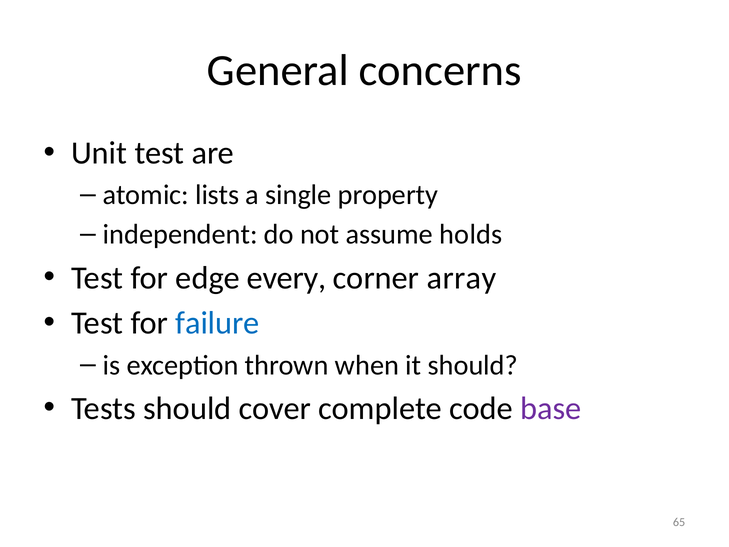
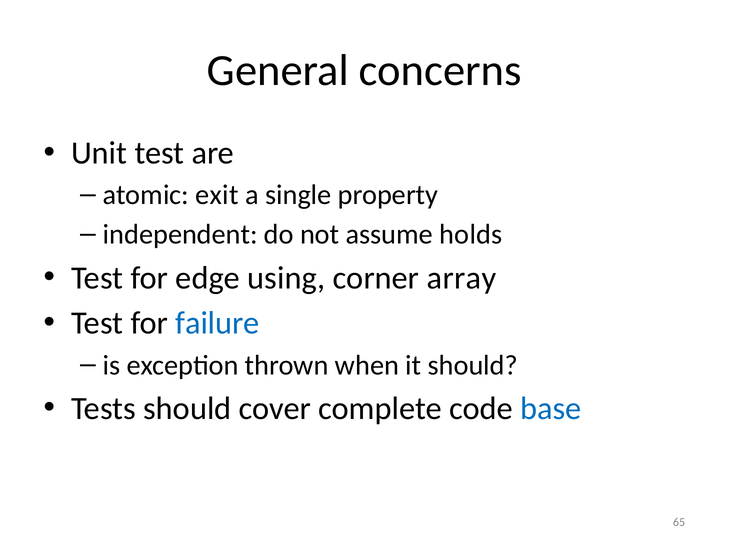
lists: lists -> exit (217, 195)
every: every -> using (286, 278)
base colour: purple -> blue (551, 408)
